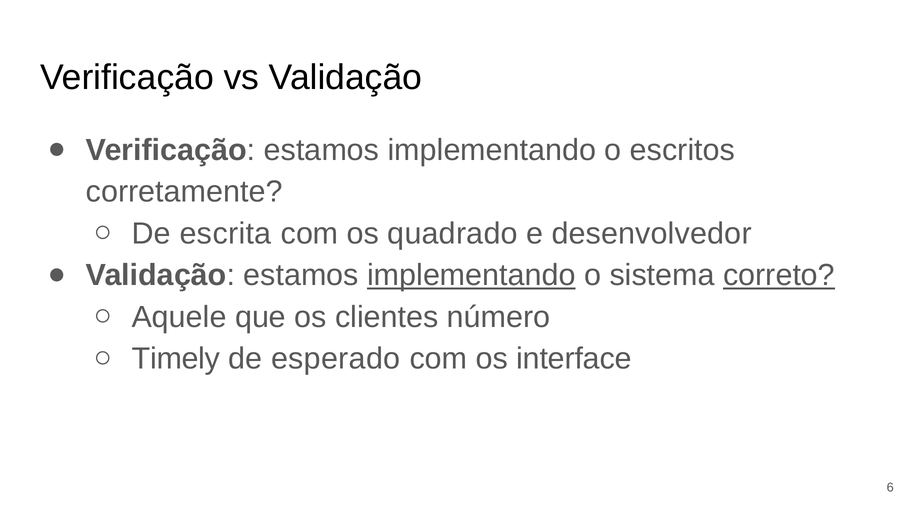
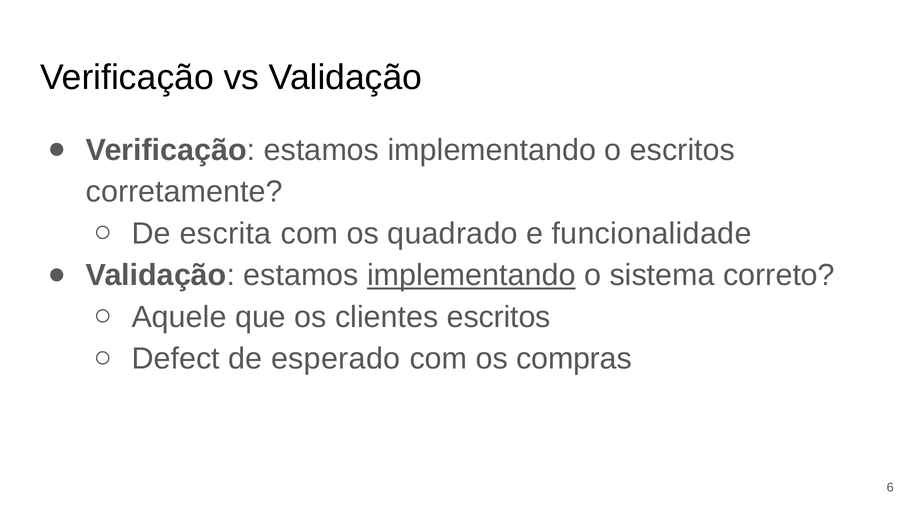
desenvolvedor: desenvolvedor -> funcionalidade (652, 233)
correto underline: present -> none (779, 275)
clientes número: número -> escritos (499, 317)
Timely: Timely -> Defect (176, 359)
interface: interface -> compras (574, 359)
